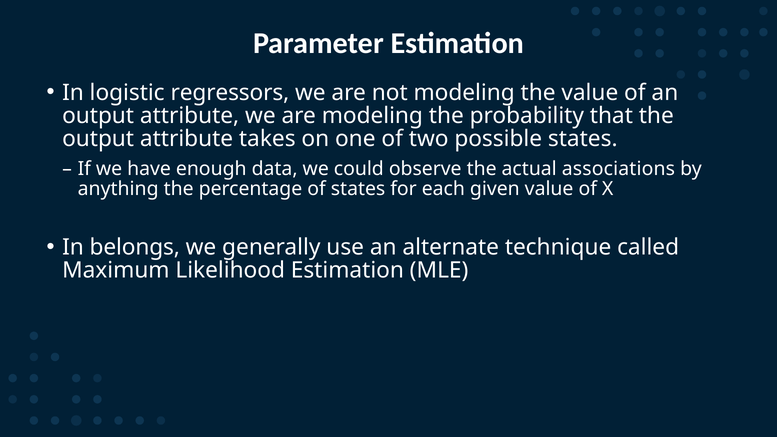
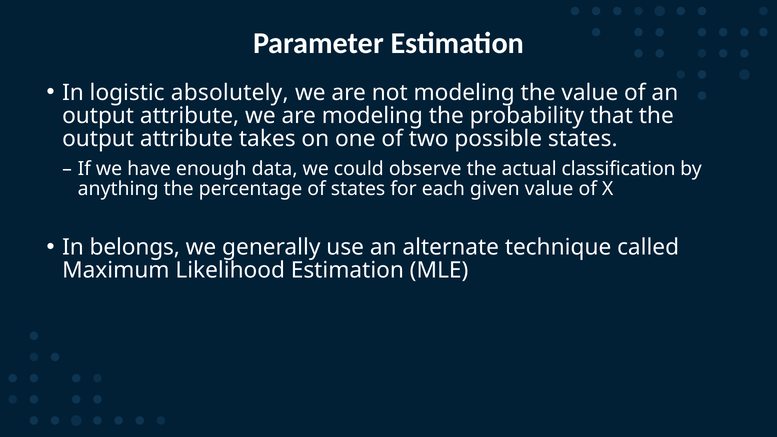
regressors: regressors -> absolutely (230, 93)
associations: associations -> classification (619, 169)
